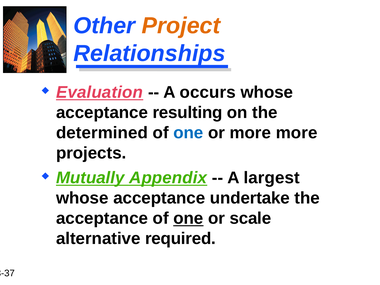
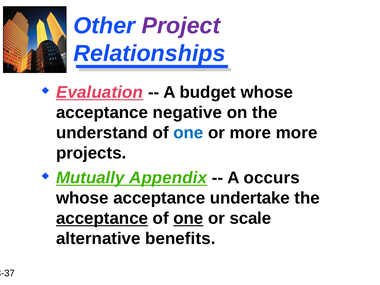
Project colour: orange -> purple (181, 26)
occurs: occurs -> budget (208, 92)
resulting: resulting -> negative (187, 113)
determined: determined -> understand (102, 133)
largest: largest -> occurs (272, 178)
acceptance underline: none -> present (102, 218)
required: required -> benefits (180, 239)
